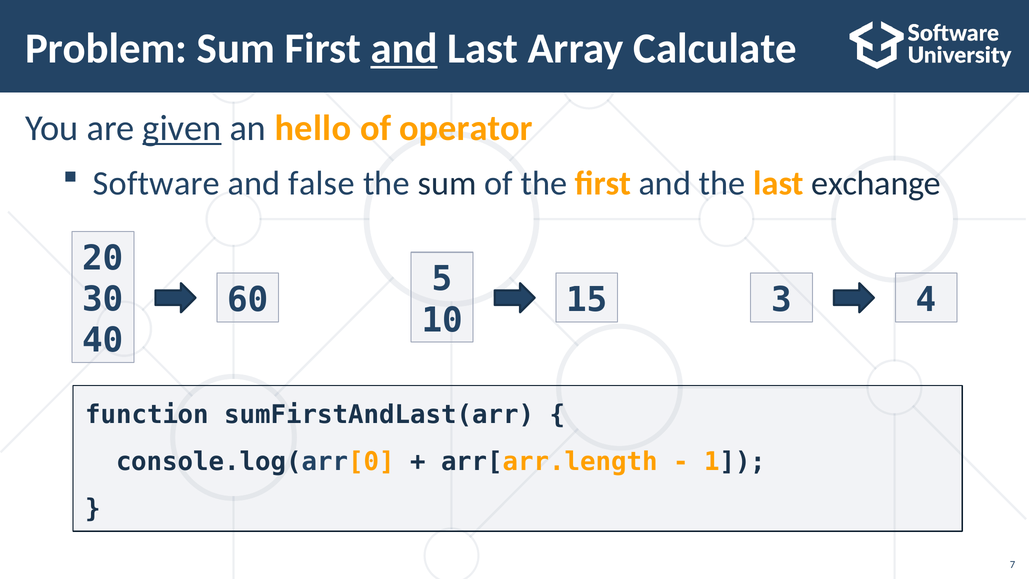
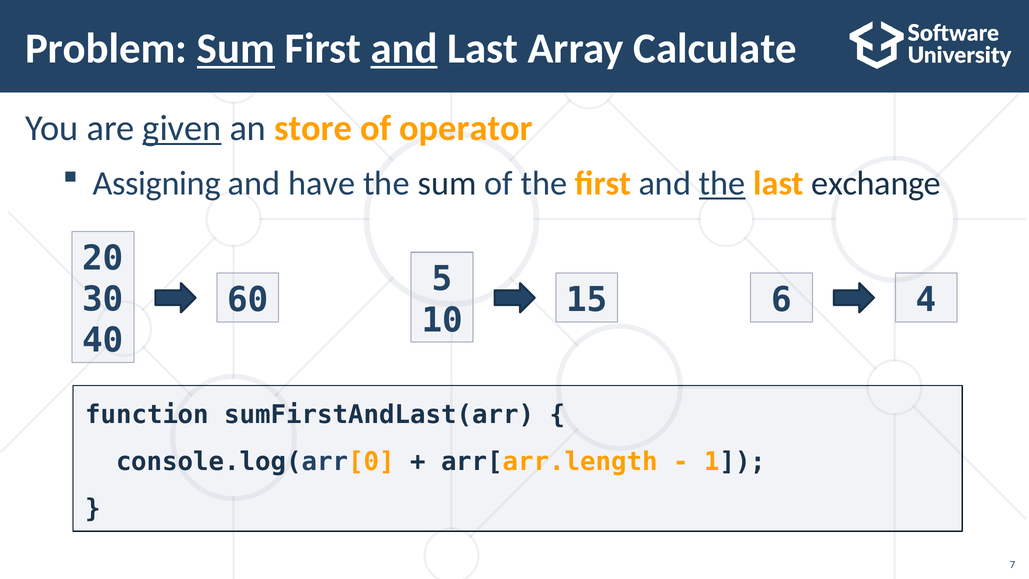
Sum underline: none -> present (236, 49)
hello: hello -> store (313, 128)
Software: Software -> Assigning (157, 184)
false: false -> have (322, 184)
the underline: none -> present (722, 184)
3: 3 -> 6 (781, 300)
